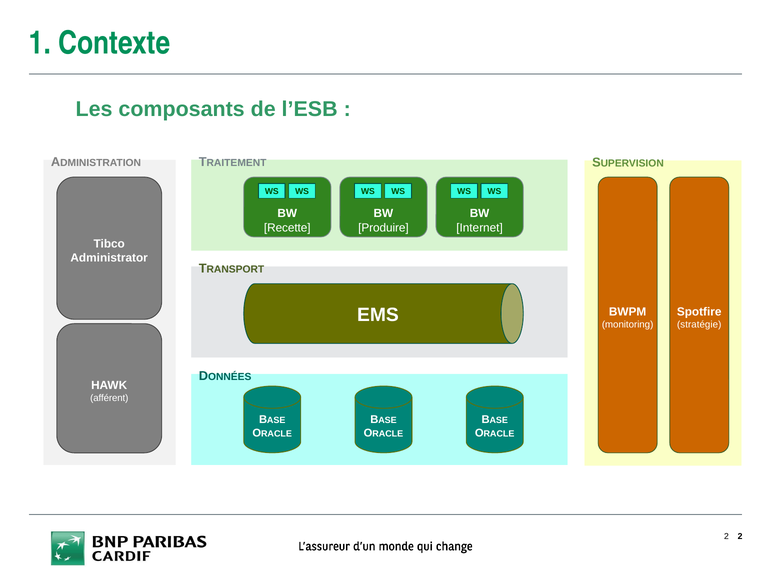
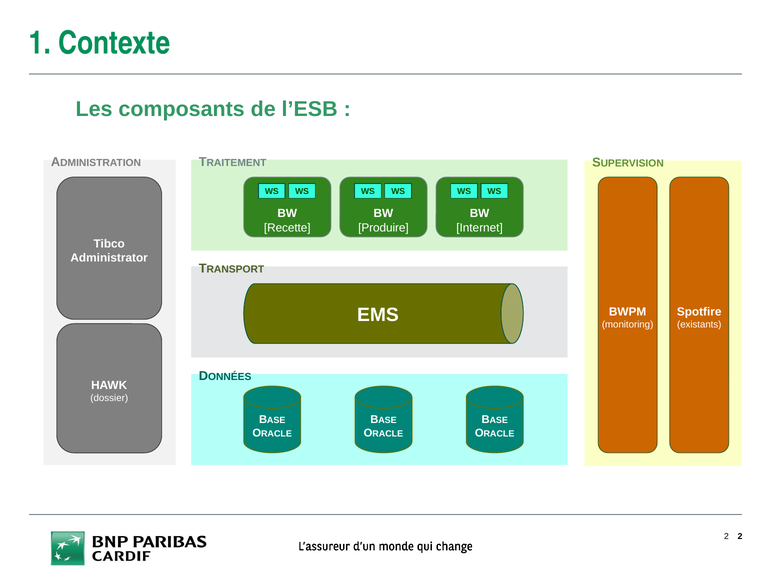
stratégie: stratégie -> existants (699, 325)
afférent: afférent -> dossier (109, 398)
